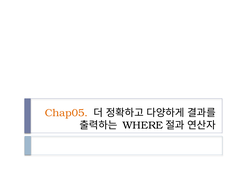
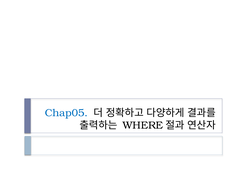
Chap05 colour: orange -> blue (66, 113)
